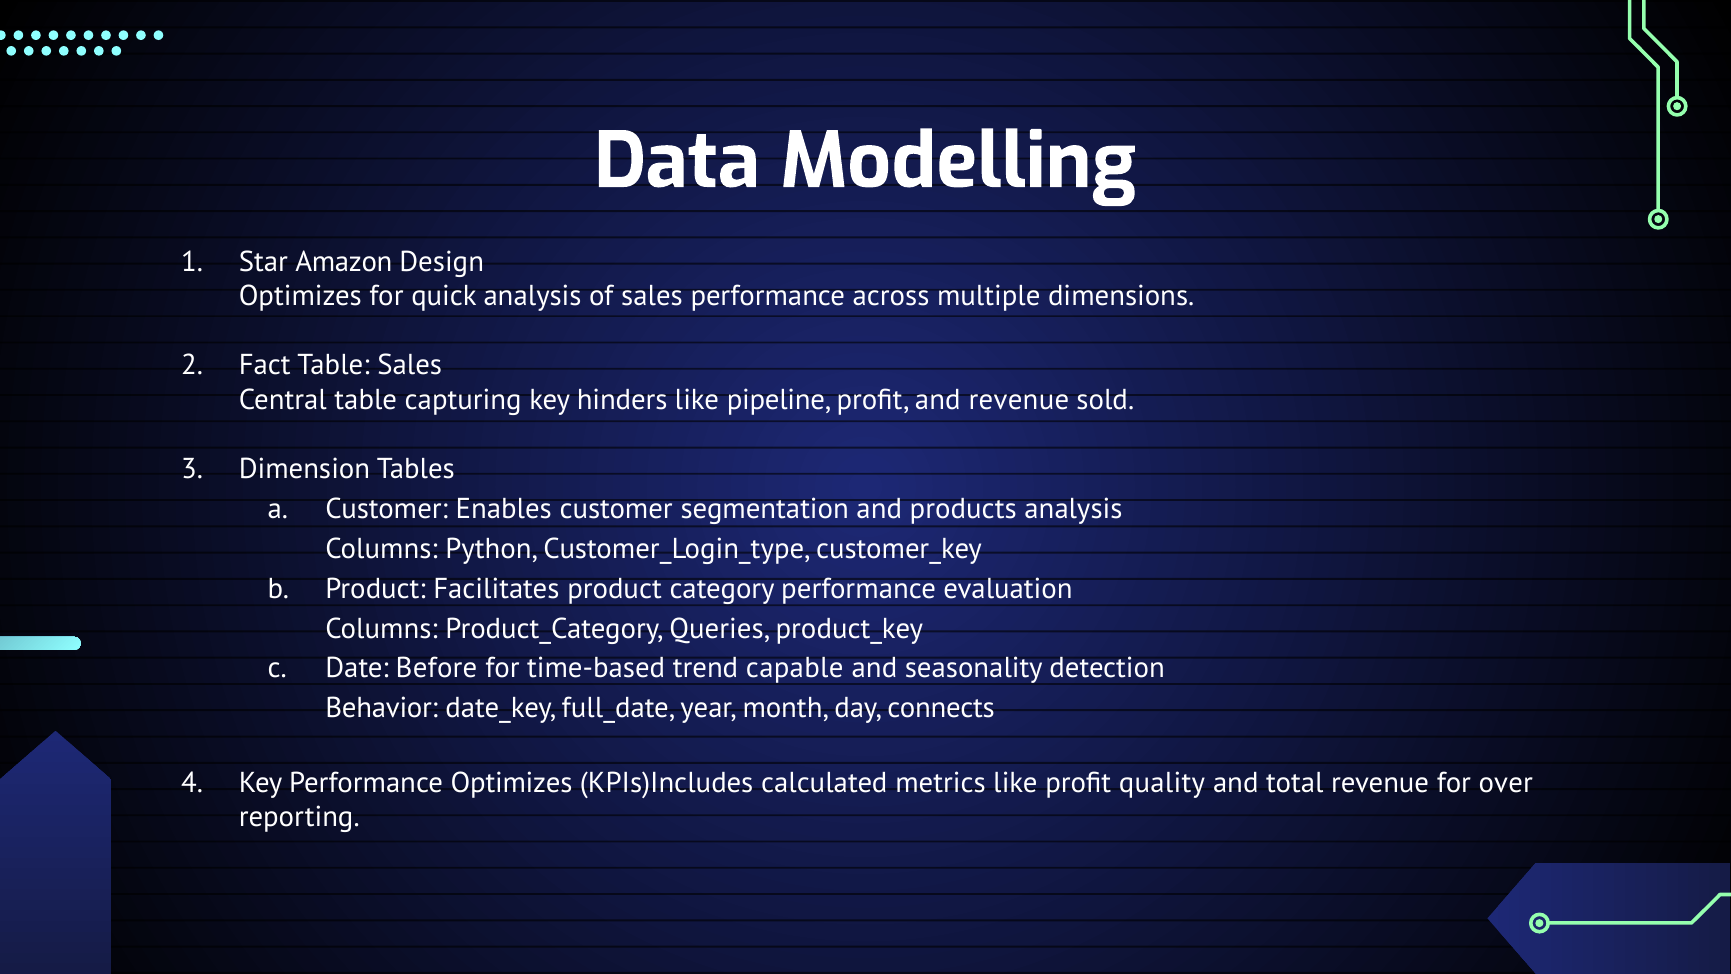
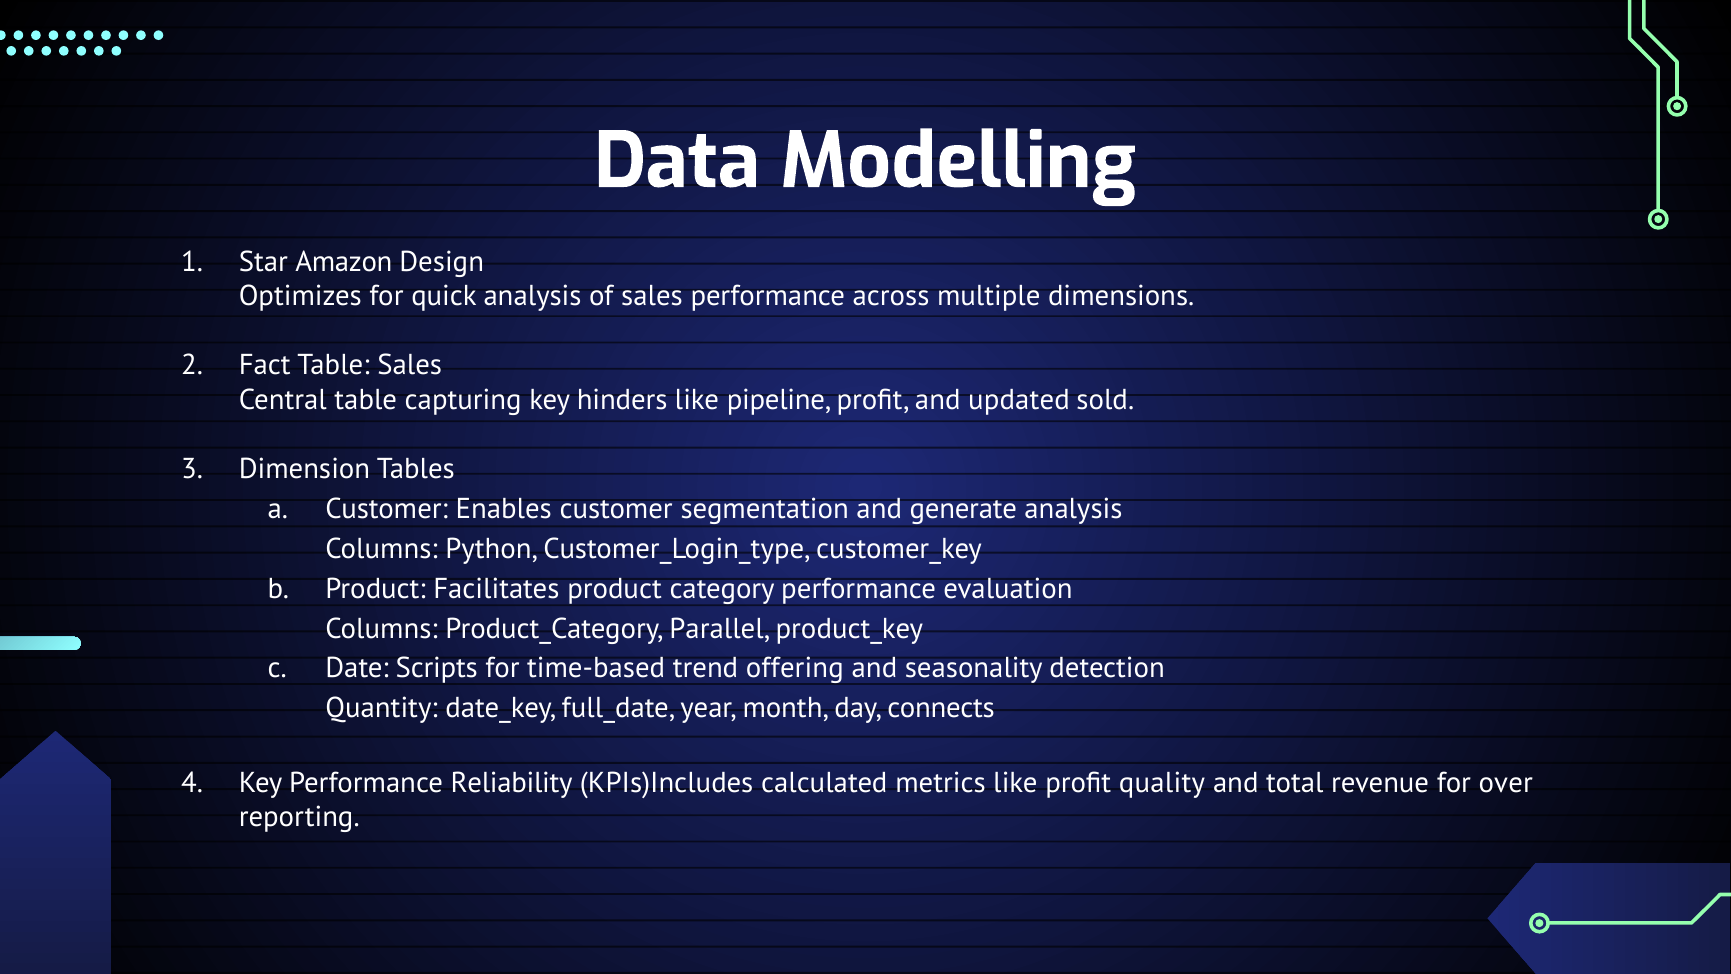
and revenue: revenue -> updated (1019, 400)
products: products -> generate (963, 509)
Queries: Queries -> Parallel (720, 628)
Before: Before -> Scripts (437, 668)
capable: capable -> offering (795, 668)
Behavior: Behavior -> Quantity (382, 708)
Performance Optimizes: Optimizes -> Reliability (512, 782)
